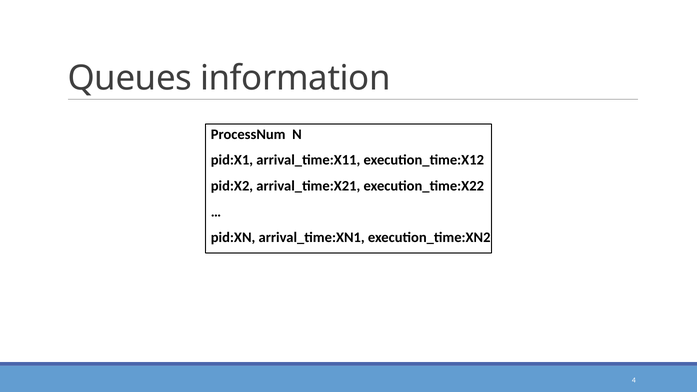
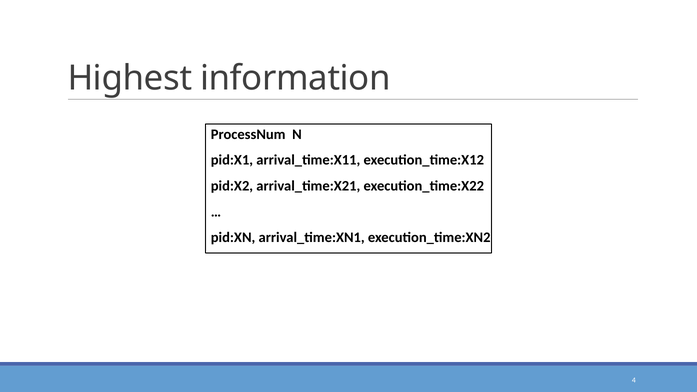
Queues: Queues -> Highest (130, 78)
